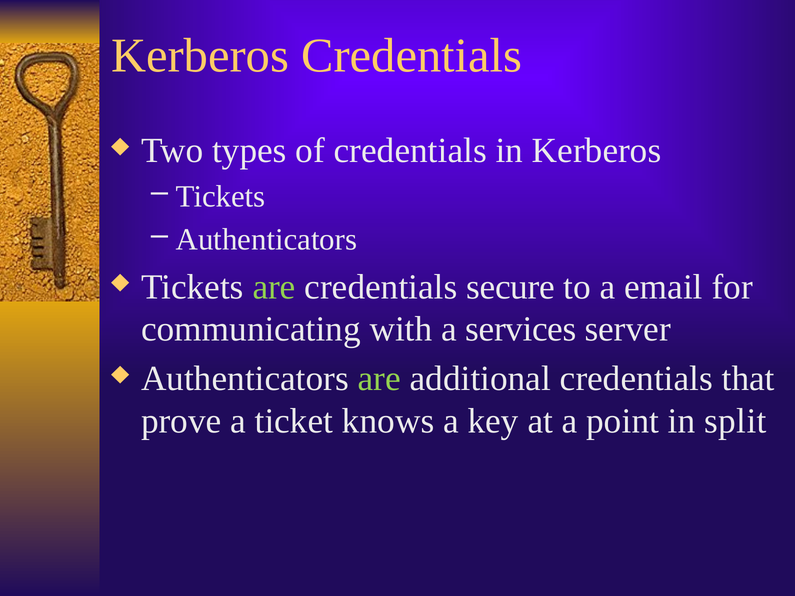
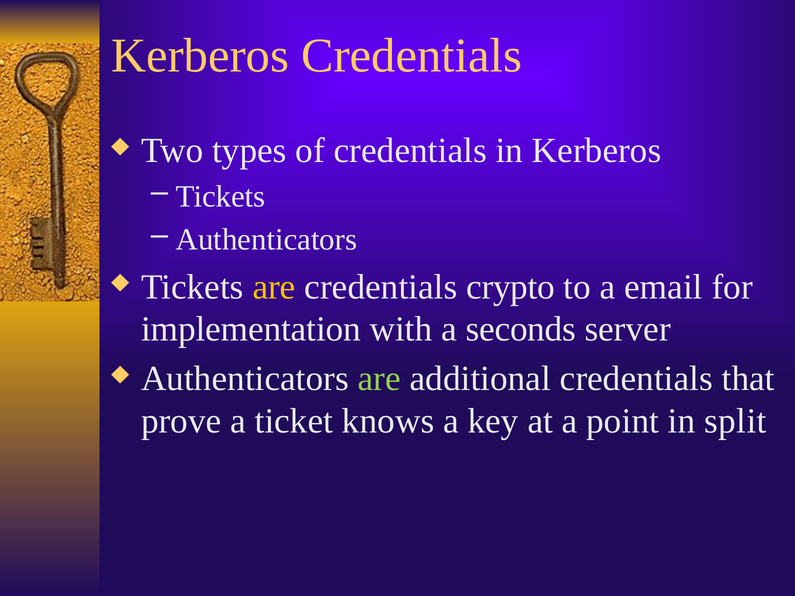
are colour: light green -> yellow (274, 287)
secure: secure -> crypto (511, 287)
communicating: communicating -> implementation (251, 329)
services: services -> seconds (521, 329)
